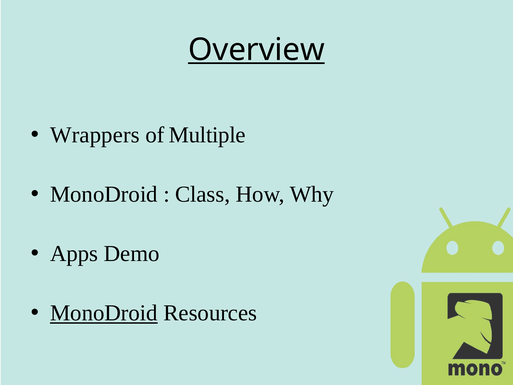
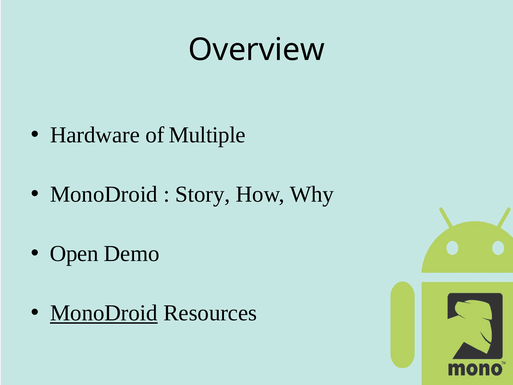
Overview underline: present -> none (256, 50)
Wrappers: Wrappers -> Hardware (95, 135)
Class: Class -> Story (203, 194)
Apps: Apps -> Open (74, 254)
